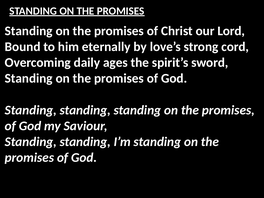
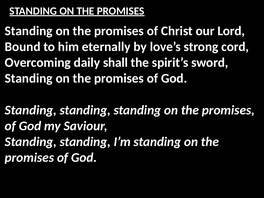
ages: ages -> shall (115, 63)
